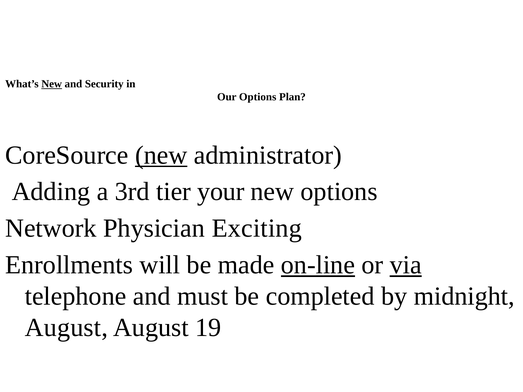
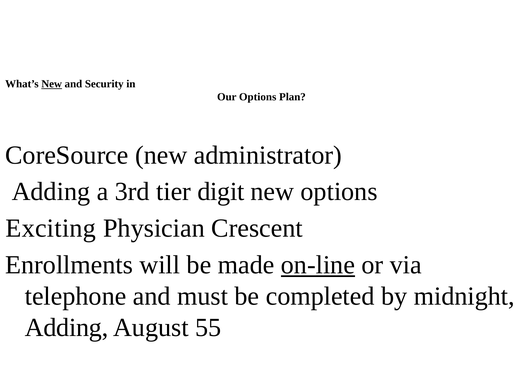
new underline: present -> none (161, 155)
your: your -> digit (221, 192)
Network: Network -> Exciting (51, 228)
Exciting: Exciting -> Crescent (257, 228)
via underline: present -> none (406, 265)
August: August -> Adding (67, 328)
19: 19 -> 55 (208, 328)
